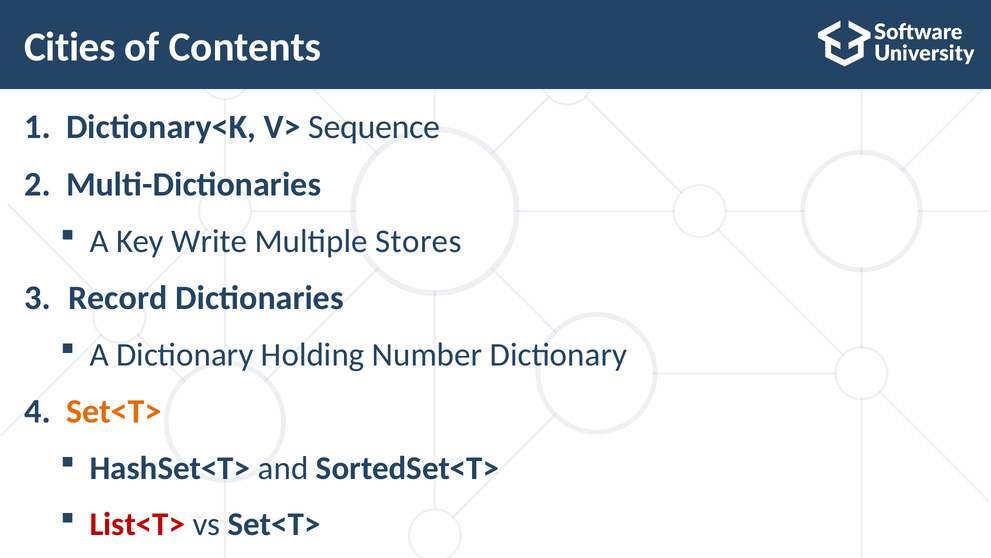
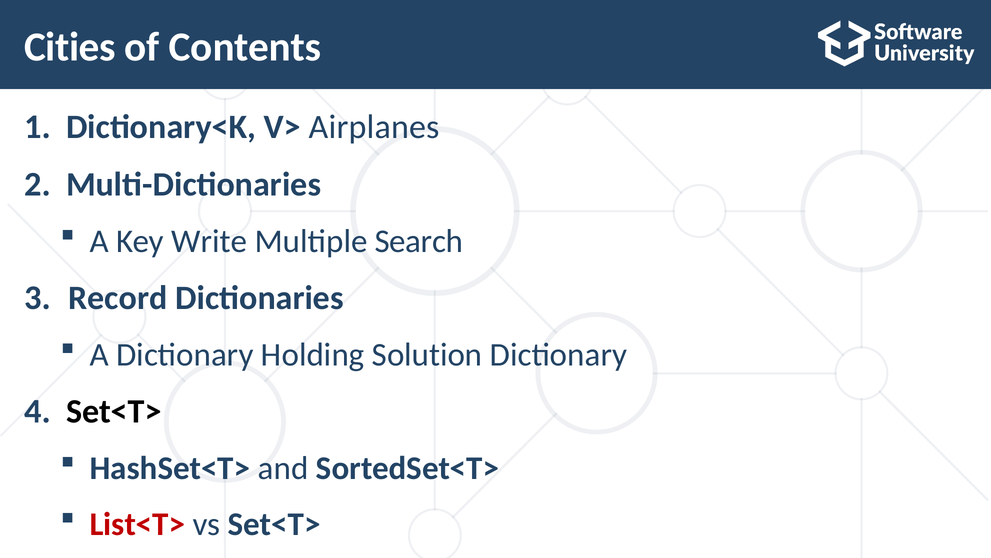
Sequence: Sequence -> Airplanes (374, 127)
Stores: Stores -> Search (419, 241)
Number: Number -> Solution (427, 354)
Set<T> colour: orange -> black (114, 411)
